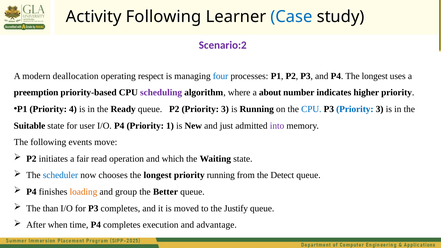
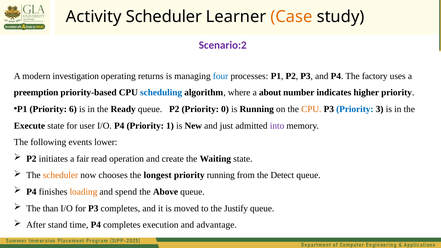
Activity Following: Following -> Scheduler (164, 17)
Case colour: blue -> orange (292, 17)
deallocation: deallocation -> investigation (76, 76)
respect: respect -> returns (151, 76)
P4 The longest: longest -> factory (375, 76)
scheduling colour: purple -> blue (161, 93)
4: 4 -> 6 (73, 109)
P2 Priority 3: 3 -> 0 (225, 109)
CPU colour: blue -> orange (311, 109)
Suitable: Suitable -> Execute (29, 126)
move: move -> lower (106, 142)
which: which -> create (173, 159)
scheduler colour: blue -> orange (60, 175)
group: group -> spend (126, 192)
Better: Better -> Above (166, 192)
when: when -> stand (58, 225)
